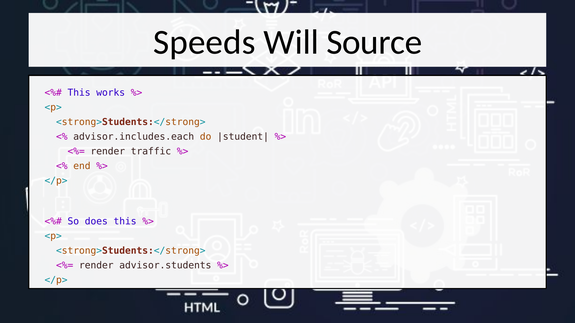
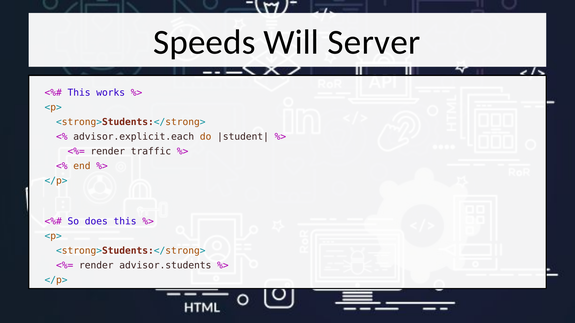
Source: Source -> Server (374, 42)
advisor.includes.each: advisor.includes.each -> advisor.explicit.each (134, 137)
